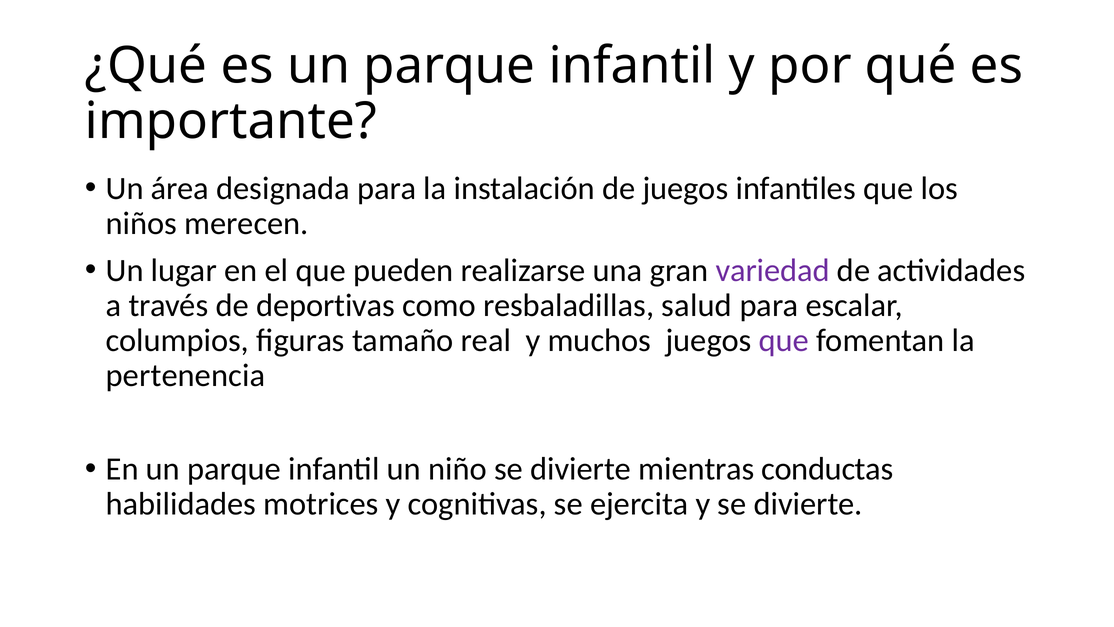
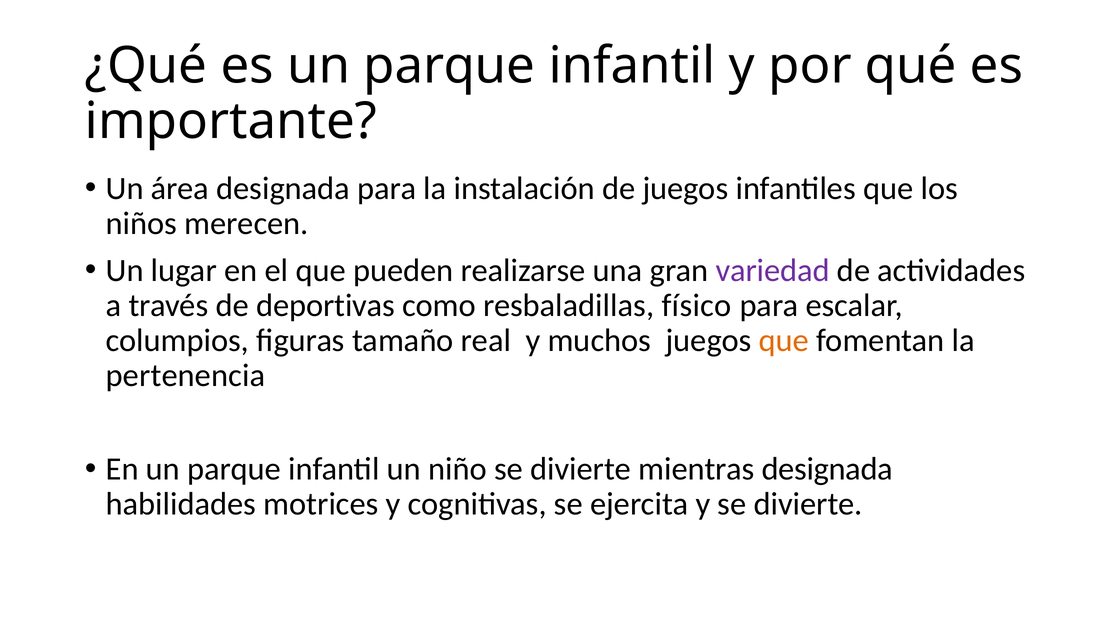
salud: salud -> físico (697, 305)
que colour: purple -> orange (784, 340)
mientras conductas: conductas -> designada (827, 469)
